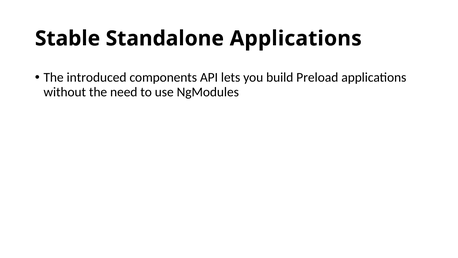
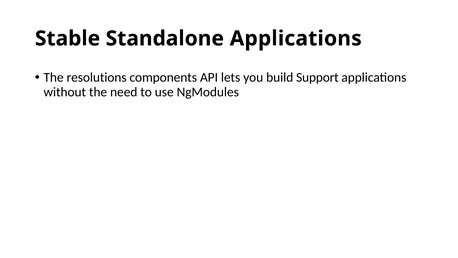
introduced: introduced -> resolutions (97, 77)
Preload: Preload -> Support (317, 77)
